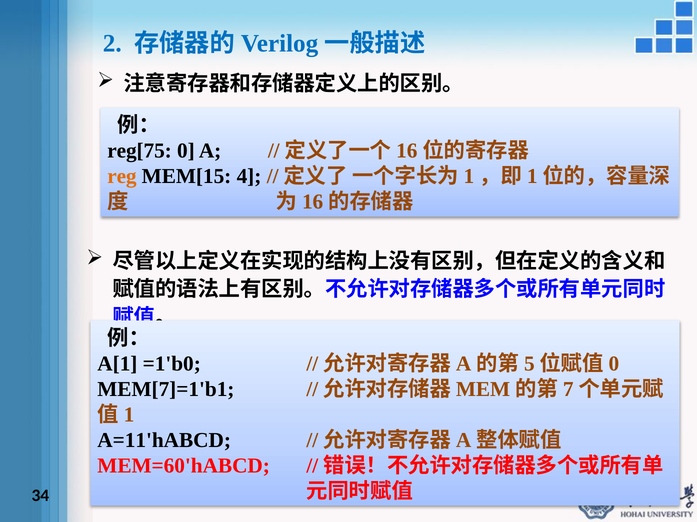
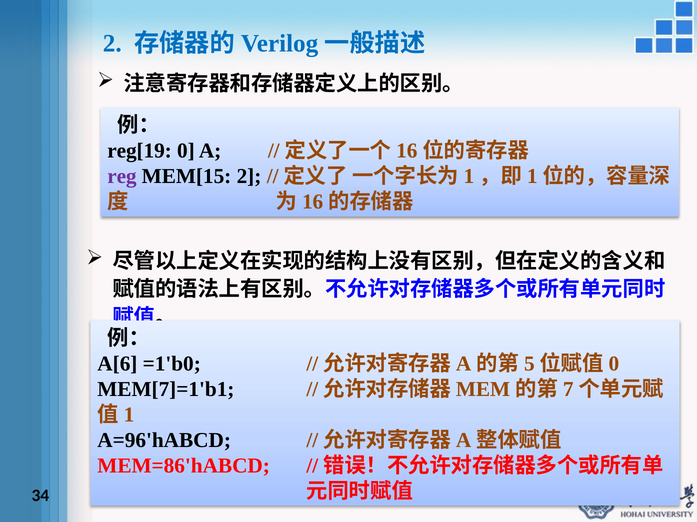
reg[75: reg[75 -> reg[19 (140, 151)
reg colour: orange -> purple (122, 177)
MEM[15 4: 4 -> 2 (249, 177)
A[1: A[1 -> A[6 (117, 364)
A=11'hABCD: A=11'hABCD -> A=96'hABCD (164, 441)
MEM=60'hABCD: MEM=60'hABCD -> MEM=86'hABCD (184, 466)
